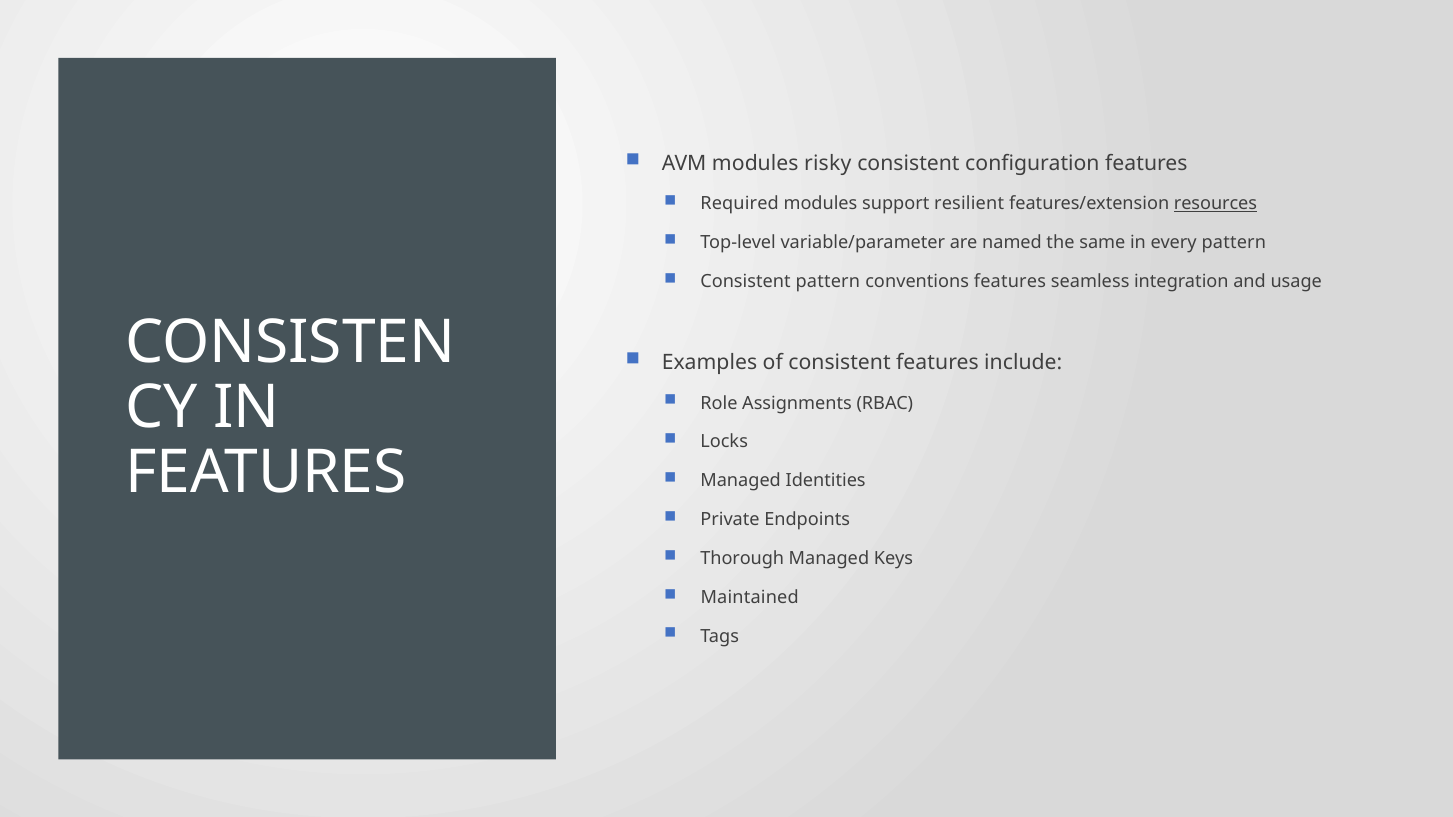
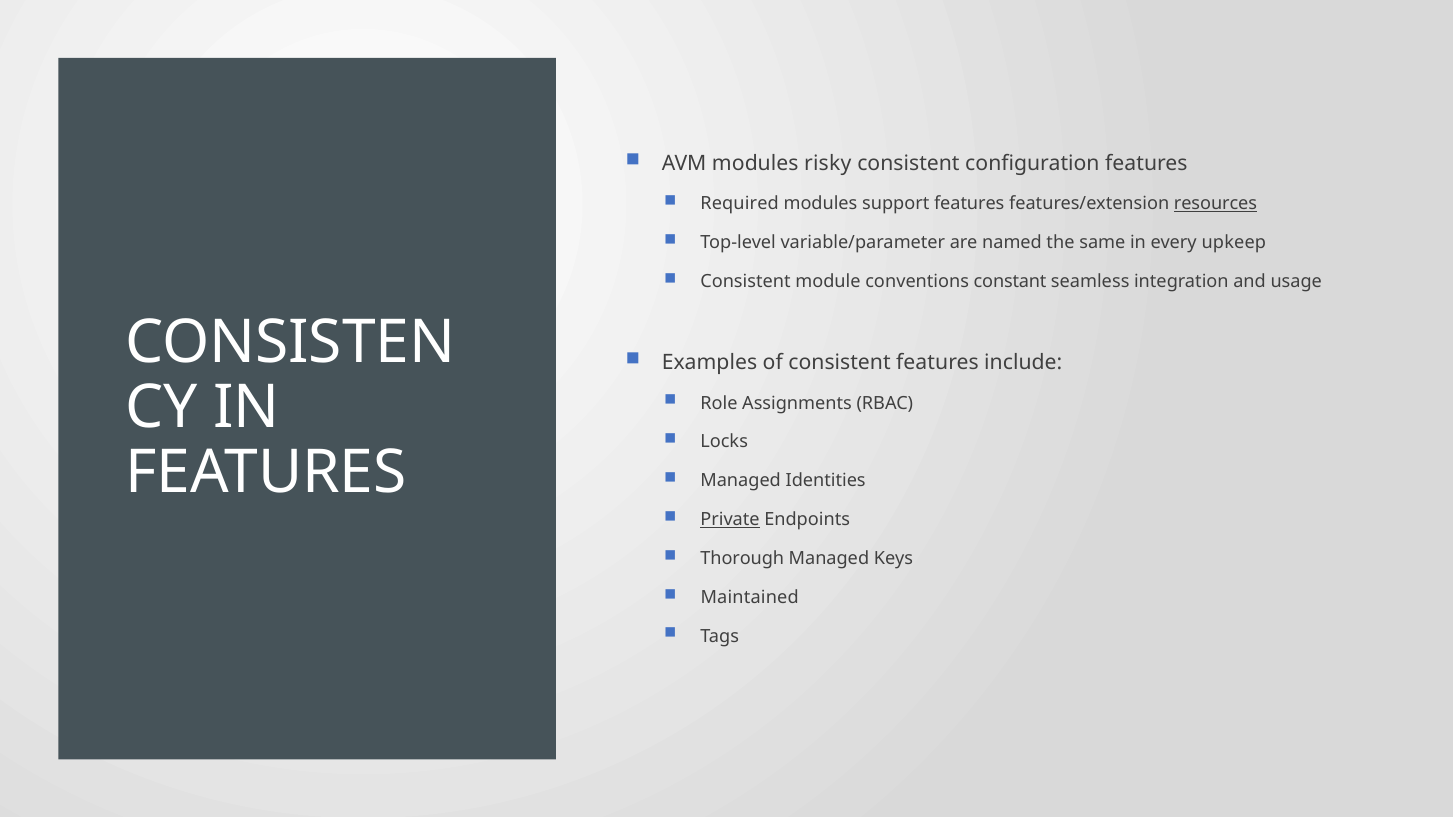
support resilient: resilient -> features (969, 204)
every pattern: pattern -> upkeep (1234, 243)
Consistent pattern: pattern -> module (828, 282)
conventions features: features -> constant (1010, 282)
Private underline: none -> present (730, 520)
